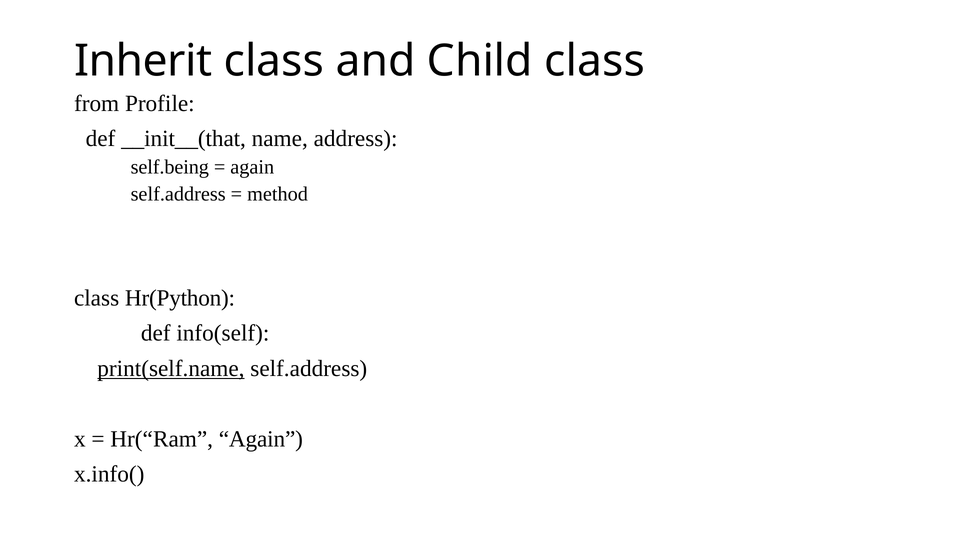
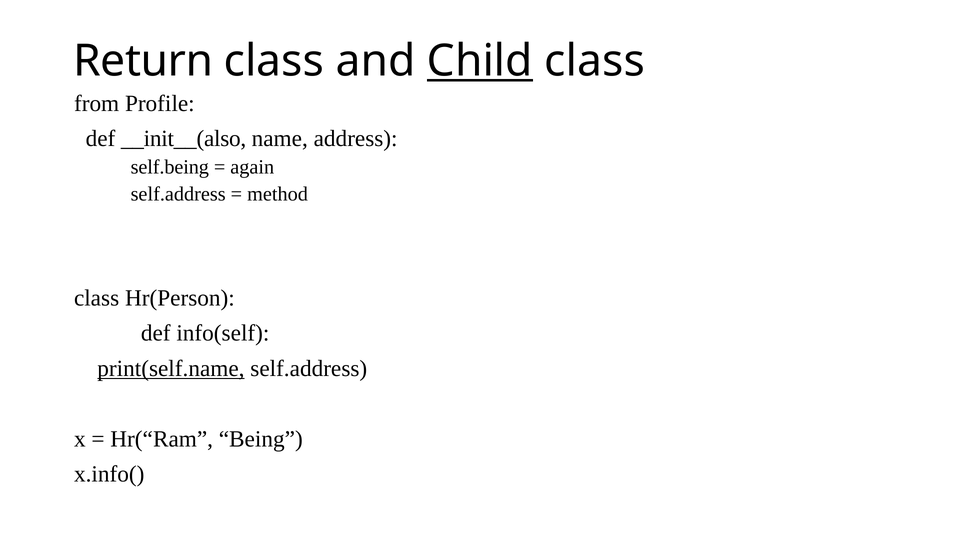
Inherit: Inherit -> Return (143, 61)
Child underline: none -> present (480, 61)
__init__(that: __init__(that -> __init__(also (184, 139)
Hr(Python: Hr(Python -> Hr(Person (180, 298)
Hr(“Ram Again: Again -> Being (261, 439)
